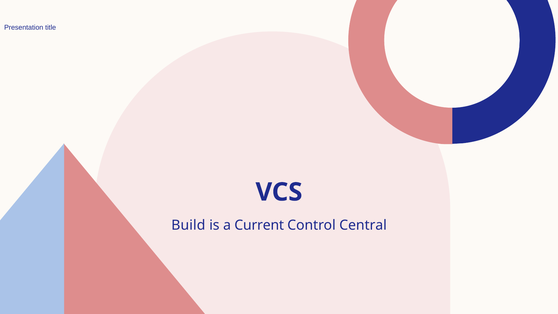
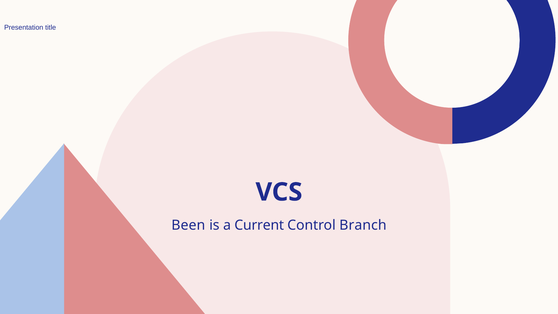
Build: Build -> Been (188, 225)
Central: Central -> Branch (363, 225)
